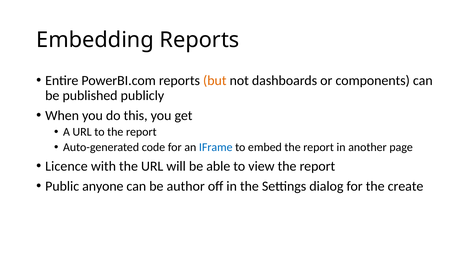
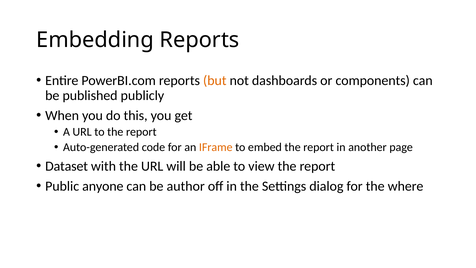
IFrame colour: blue -> orange (216, 147)
Licence: Licence -> Dataset (67, 166)
create: create -> where (406, 186)
